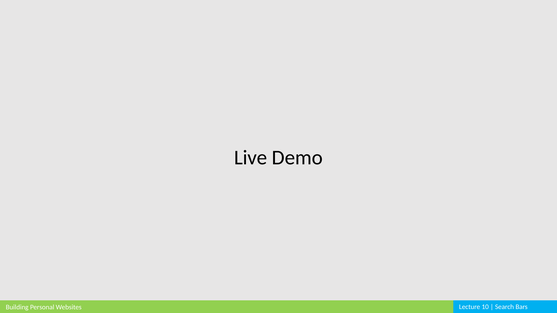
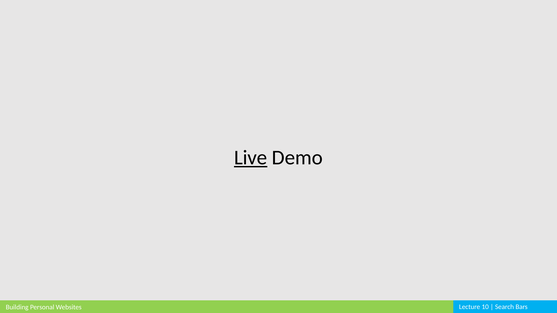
Live underline: none -> present (251, 158)
